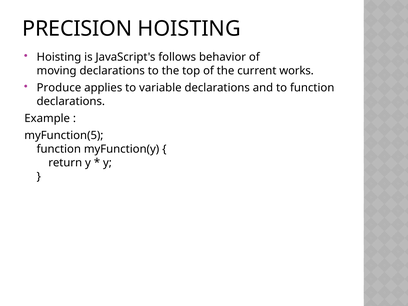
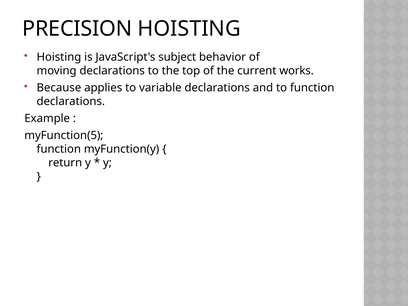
follows: follows -> subject (177, 57)
Produce: Produce -> Because (59, 88)
